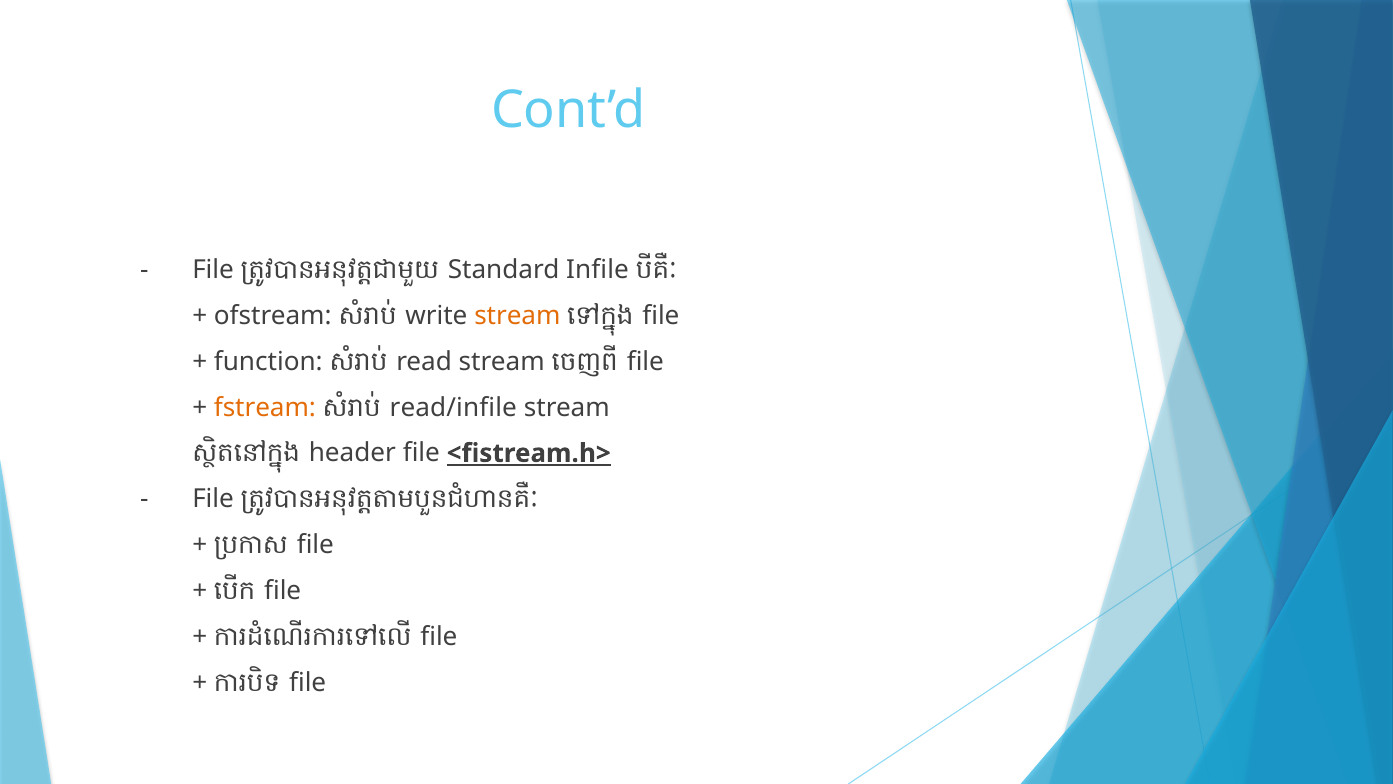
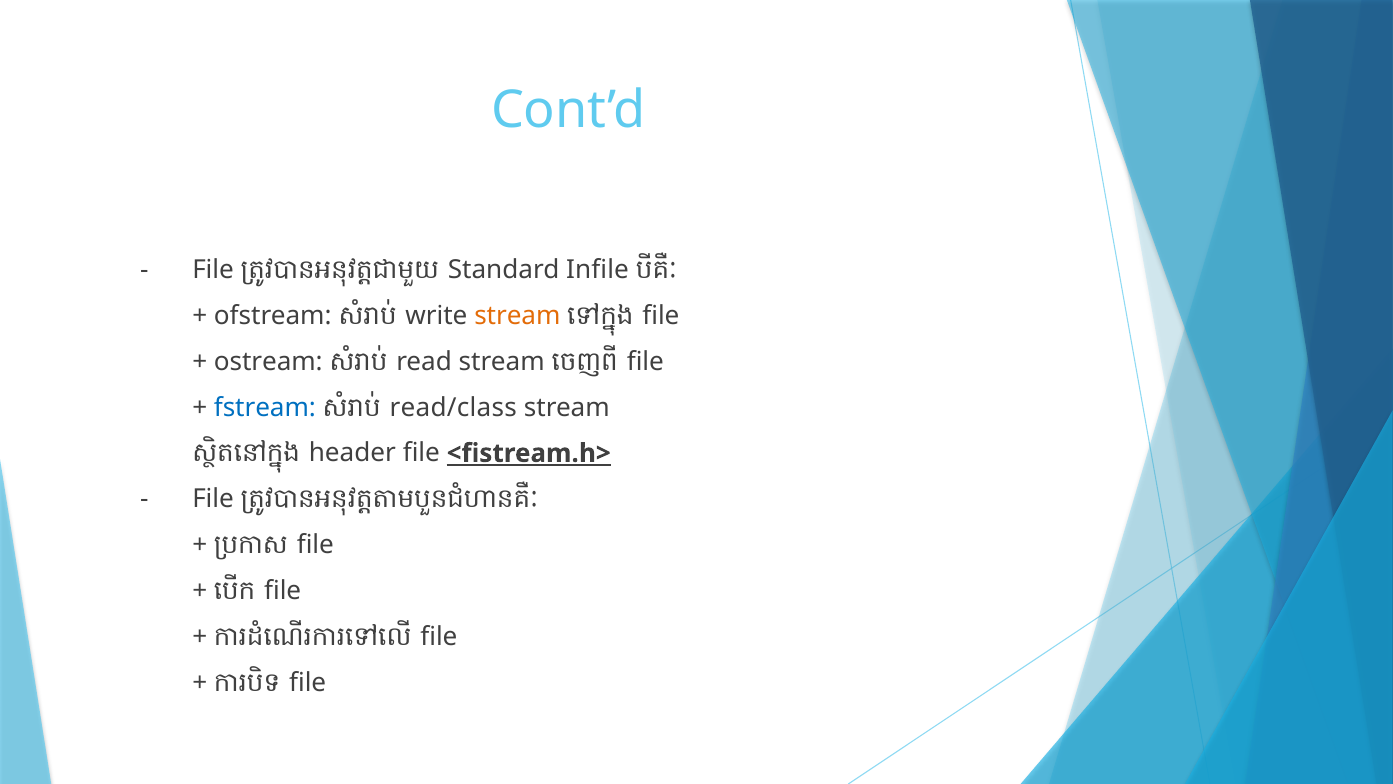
function: function -> ostream (268, 361)
fstream colour: orange -> blue (265, 407)
read/infile: read/infile -> read/class (453, 407)
